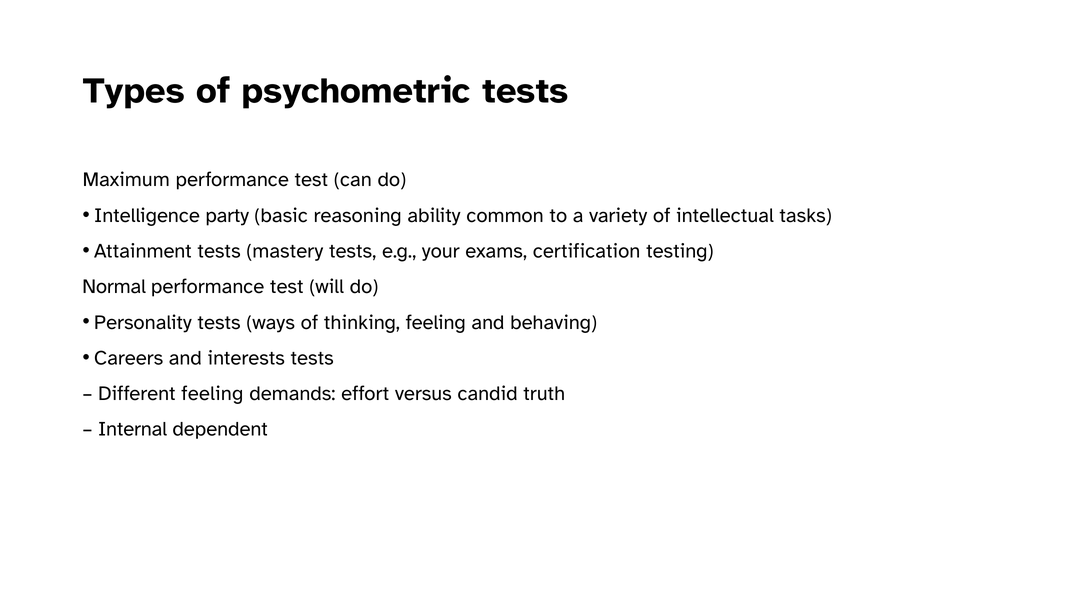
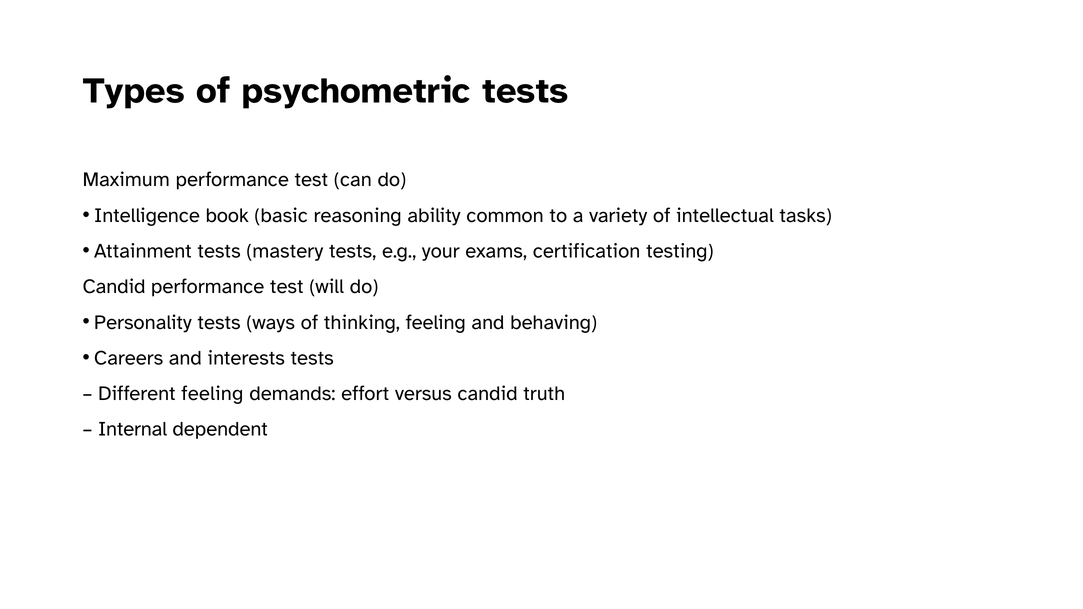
party: party -> book (227, 215)
Normal: Normal -> Candid (114, 287)
